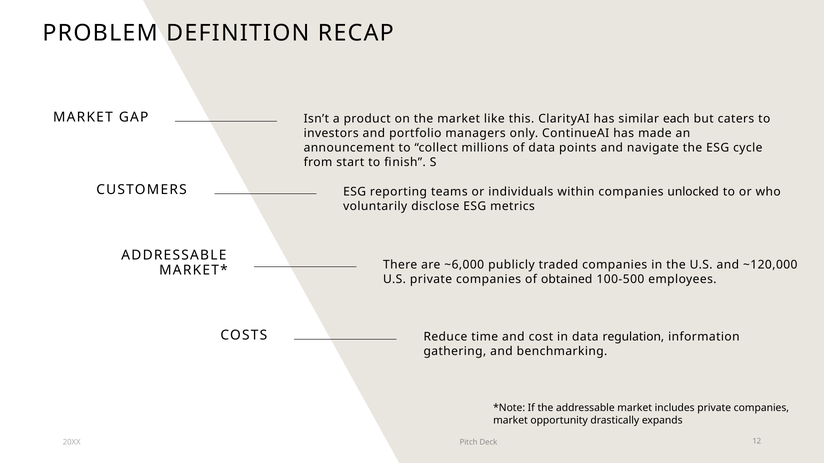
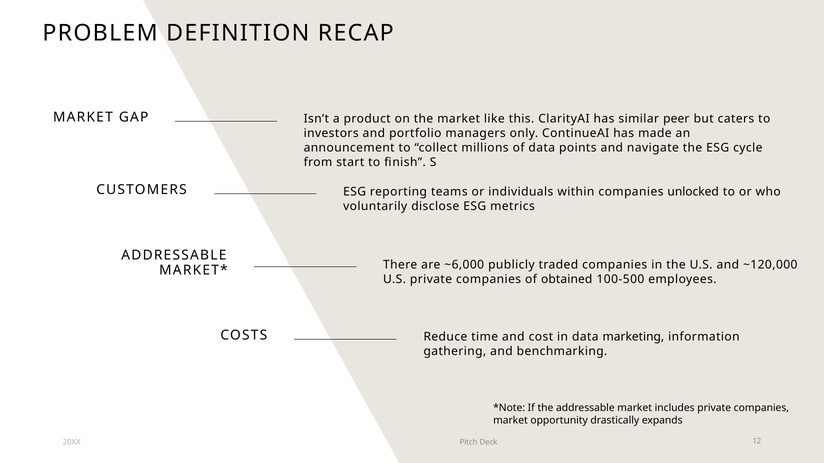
each: each -> peer (676, 119)
regulation: regulation -> marketing (633, 337)
